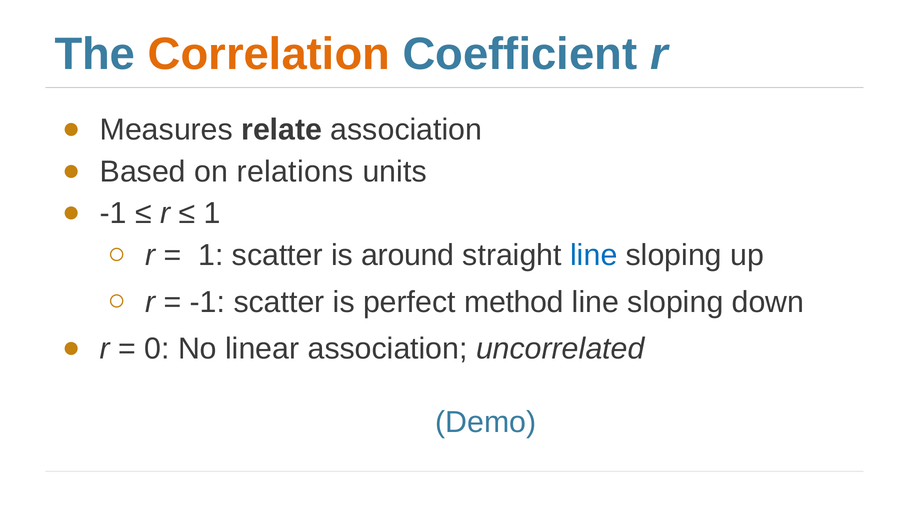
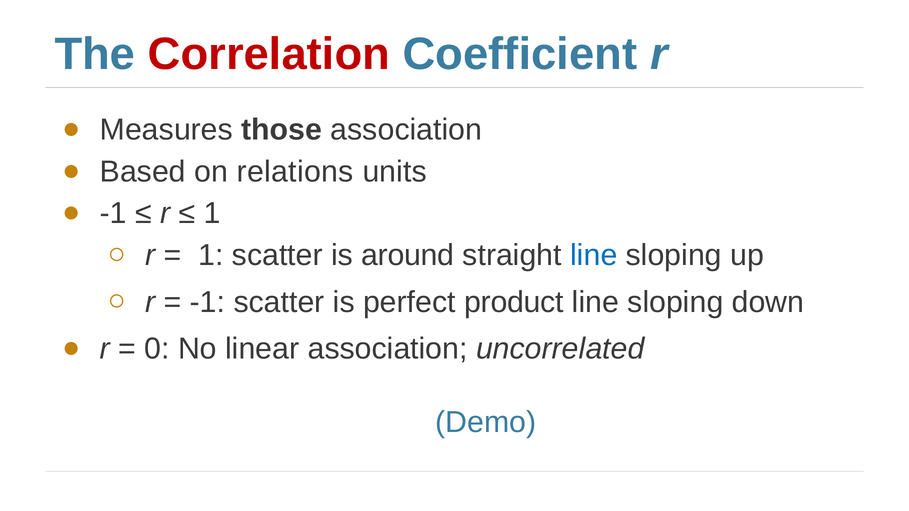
Correlation colour: orange -> red (269, 54)
relate: relate -> those (282, 130)
method: method -> product (514, 302)
